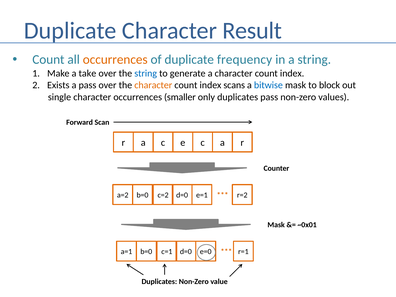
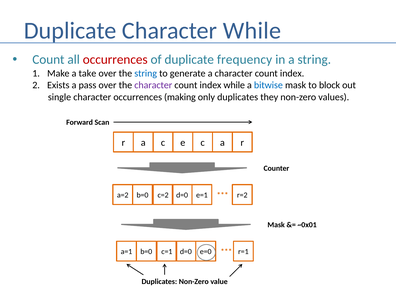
Character Result: Result -> While (252, 31)
occurrences colour: orange -> red (115, 60)
character colour: orange -> purple (153, 85)
index scans: scans -> while (234, 85)
smaller: smaller -> making (180, 97)
duplicates pass: pass -> they (269, 97)
